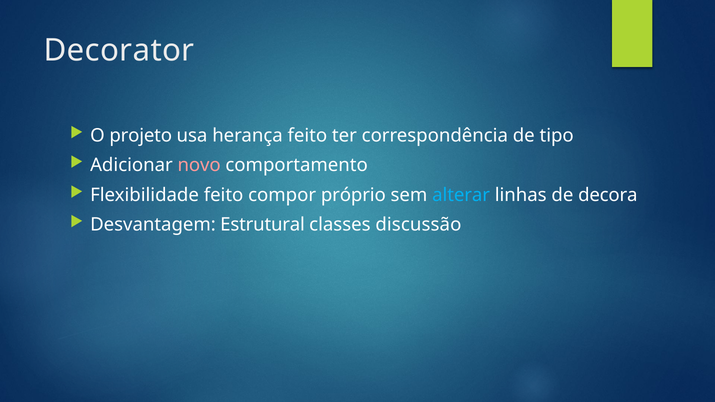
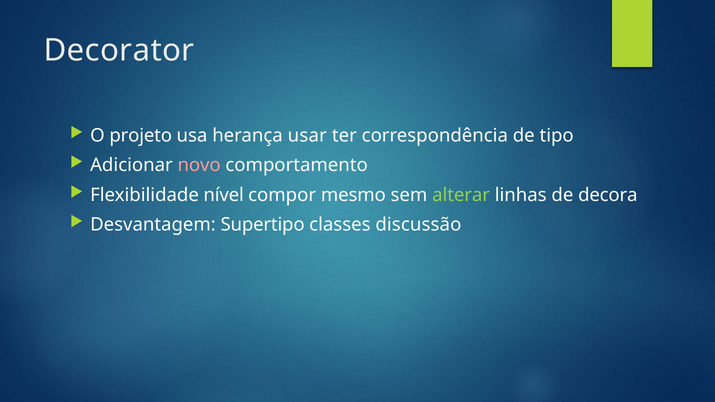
herança feito: feito -> usar (307, 136)
Flexibilidade feito: feito -> nível (224, 195)
próprio: próprio -> mesmo (353, 195)
alterar colour: light blue -> light green (461, 195)
Estrutural: Estrutural -> Supertipo (263, 225)
